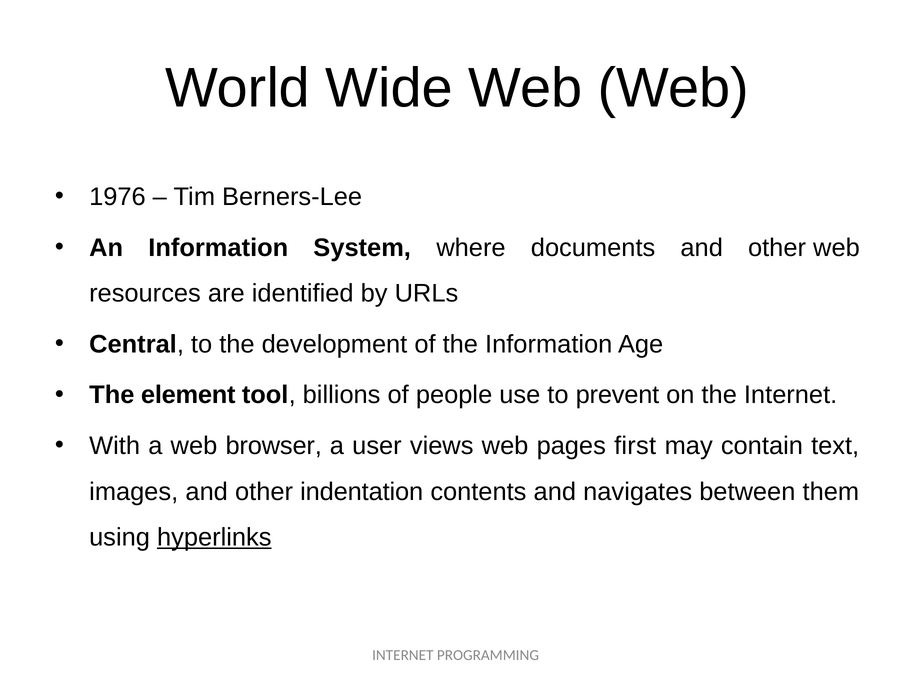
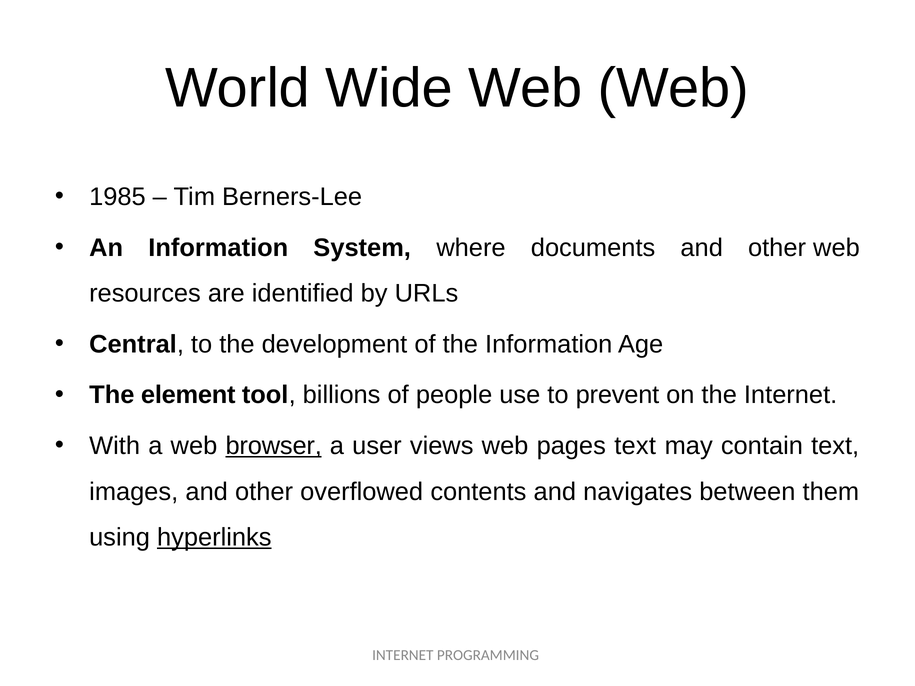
1976: 1976 -> 1985 (117, 197)
browser underline: none -> present (274, 446)
pages first: first -> text (635, 446)
indentation: indentation -> overflowed (362, 492)
